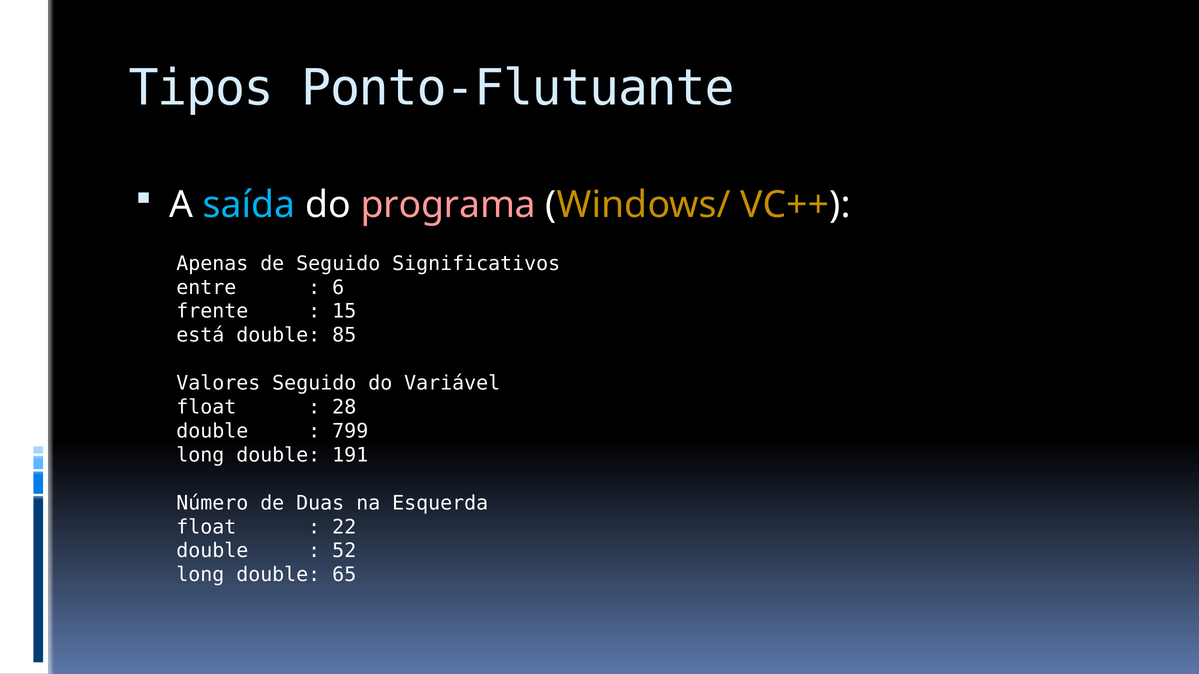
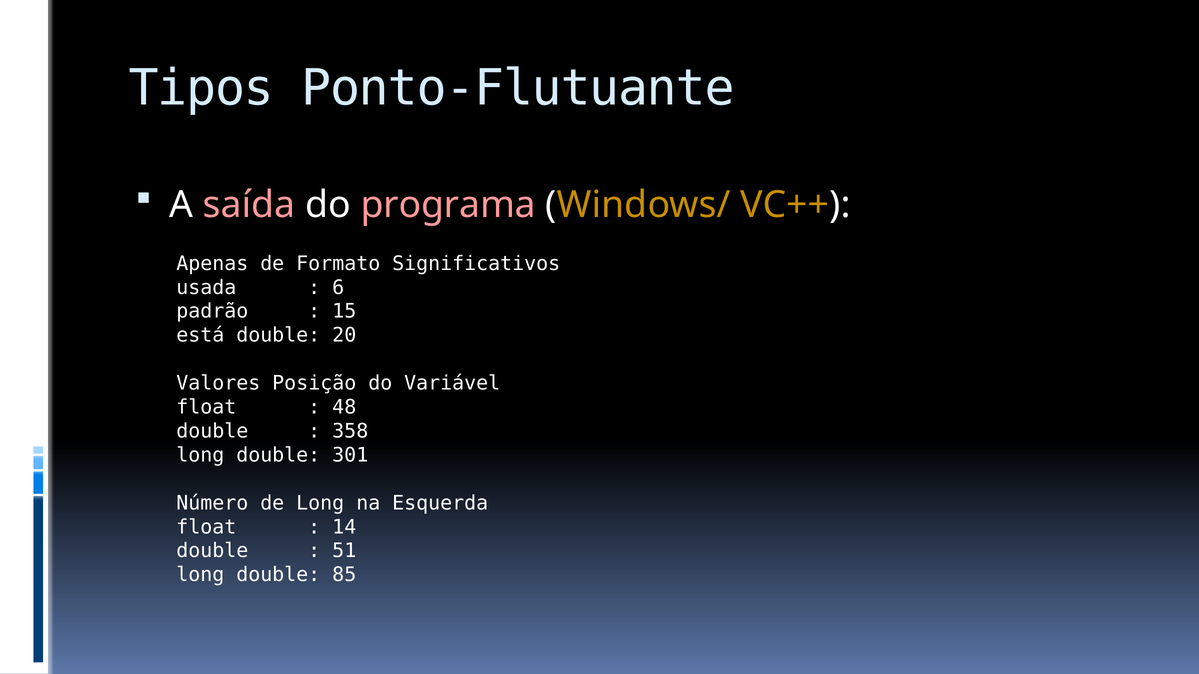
saída colour: light blue -> pink (249, 205)
de Seguido: Seguido -> Formato (338, 264)
entre: entre -> usada (206, 288)
frente: frente -> padrão (212, 312)
85: 85 -> 20 (344, 336)
Valores Seguido: Seguido -> Posição (314, 383)
28: 28 -> 48 (344, 407)
799: 799 -> 358 (350, 431)
191: 191 -> 301 (350, 455)
de Duas: Duas -> Long (320, 503)
22: 22 -> 14 (344, 527)
52: 52 -> 51 (344, 551)
65: 65 -> 85 (344, 575)
